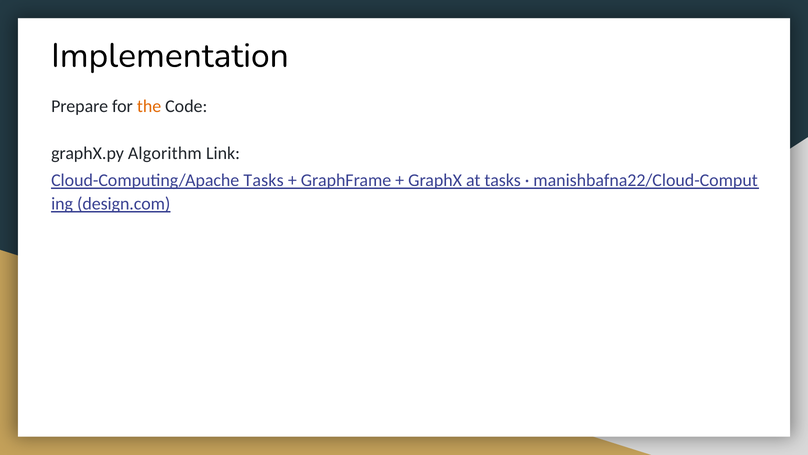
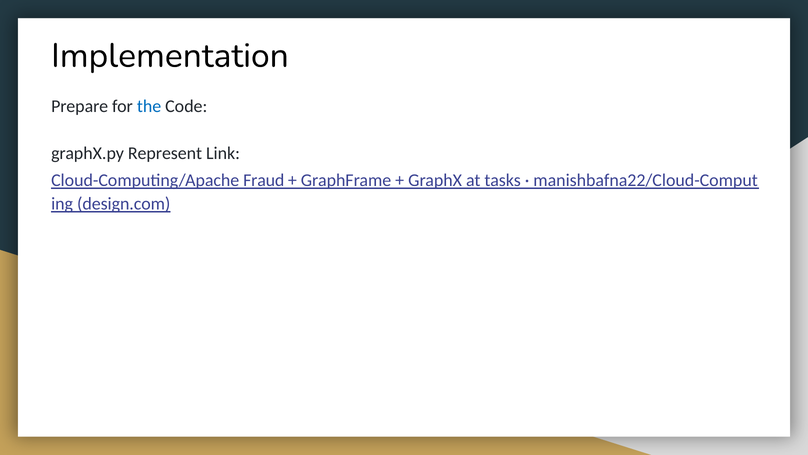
the colour: orange -> blue (149, 106)
Algorithm: Algorithm -> Represent (165, 153)
Tasks: Tasks -> Fraud (264, 180)
